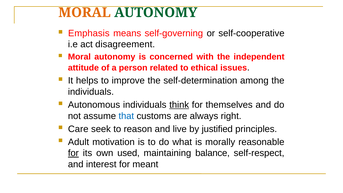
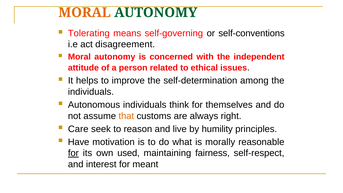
Emphasis: Emphasis -> Tolerating (89, 33)
self-cooperative: self-cooperative -> self-conventions (252, 33)
think underline: present -> none (179, 105)
that colour: blue -> orange (126, 116)
justified: justified -> humility (217, 129)
Adult: Adult -> Have (79, 142)
balance: balance -> fairness (212, 153)
